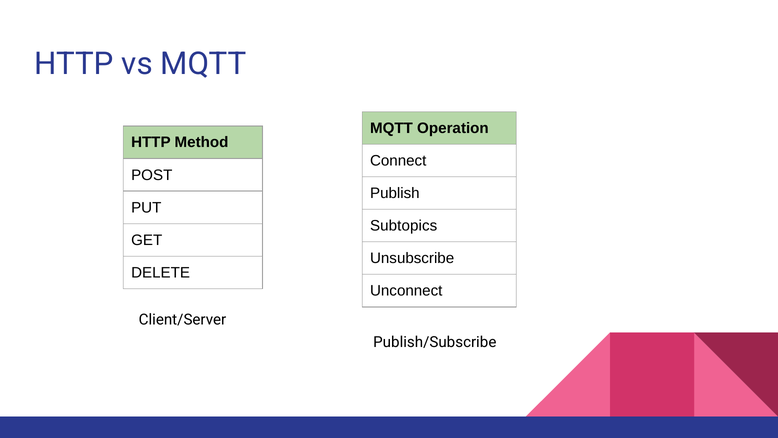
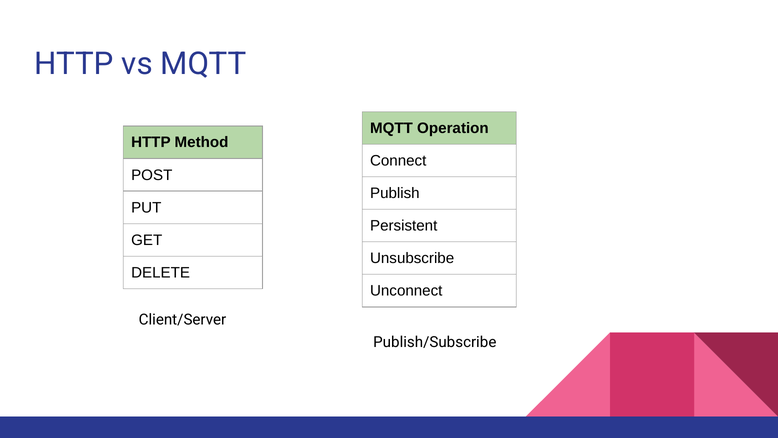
Subtopics: Subtopics -> Persistent (404, 226)
